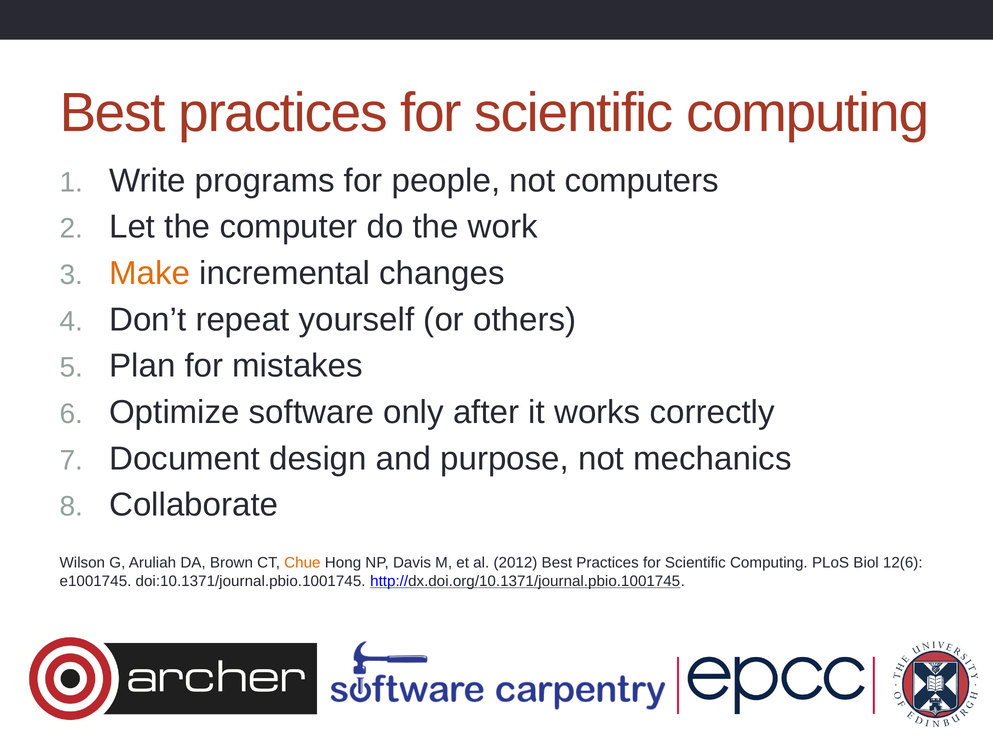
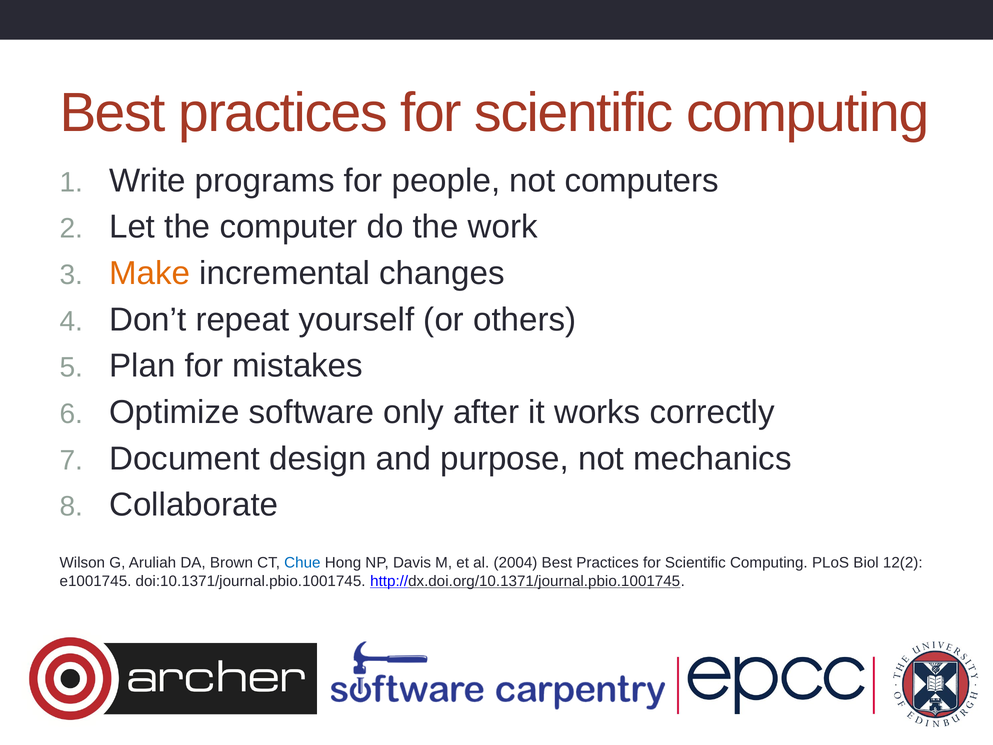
Chue colour: orange -> blue (302, 563)
2012: 2012 -> 2004 (515, 563)
12(6: 12(6 -> 12(2 (903, 563)
